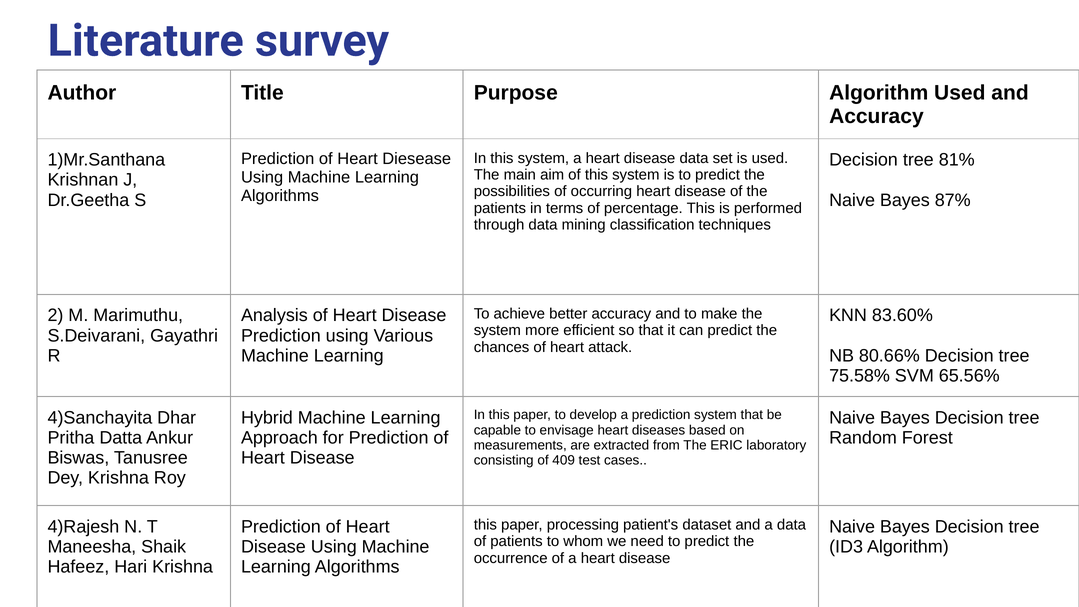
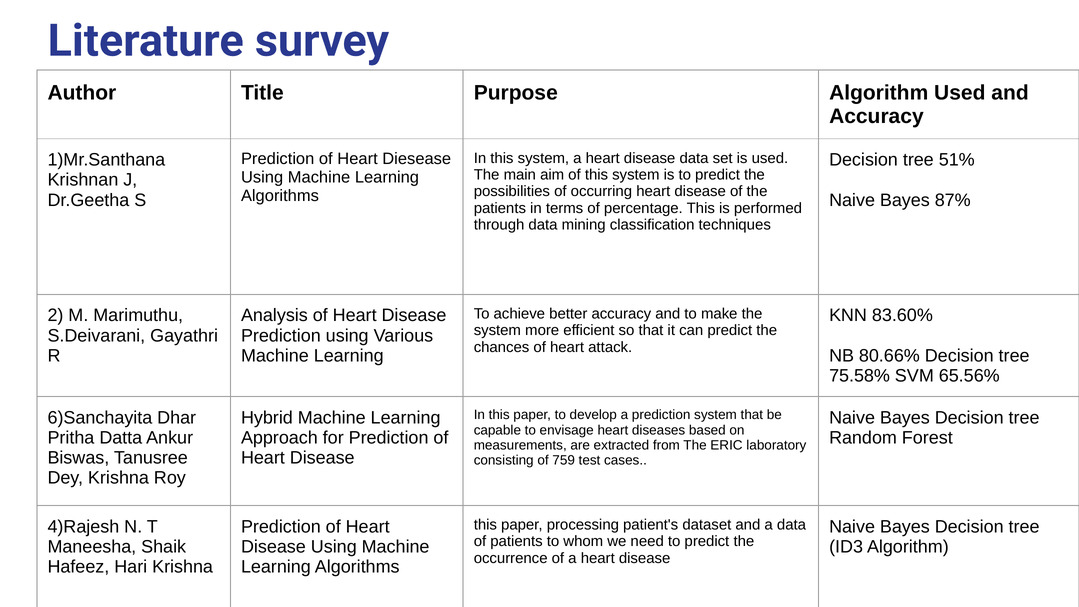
81%: 81% -> 51% (957, 160)
4)Sanchayita: 4)Sanchayita -> 6)Sanchayita (100, 418)
409: 409 -> 759 (564, 460)
